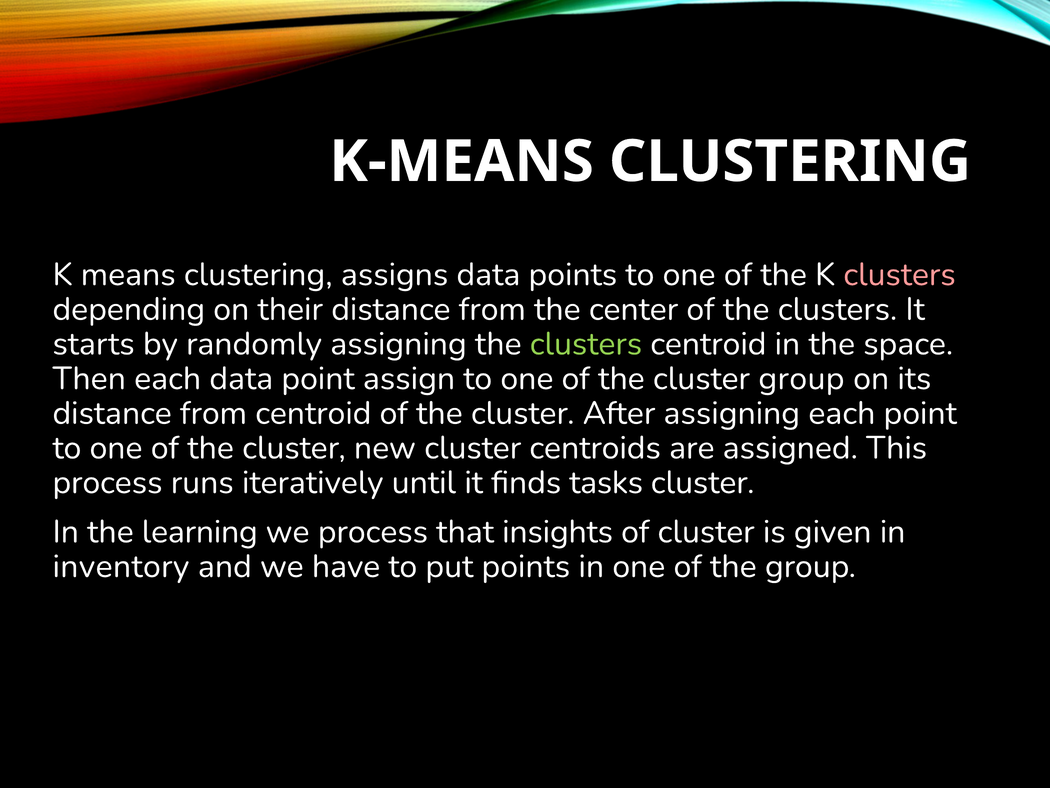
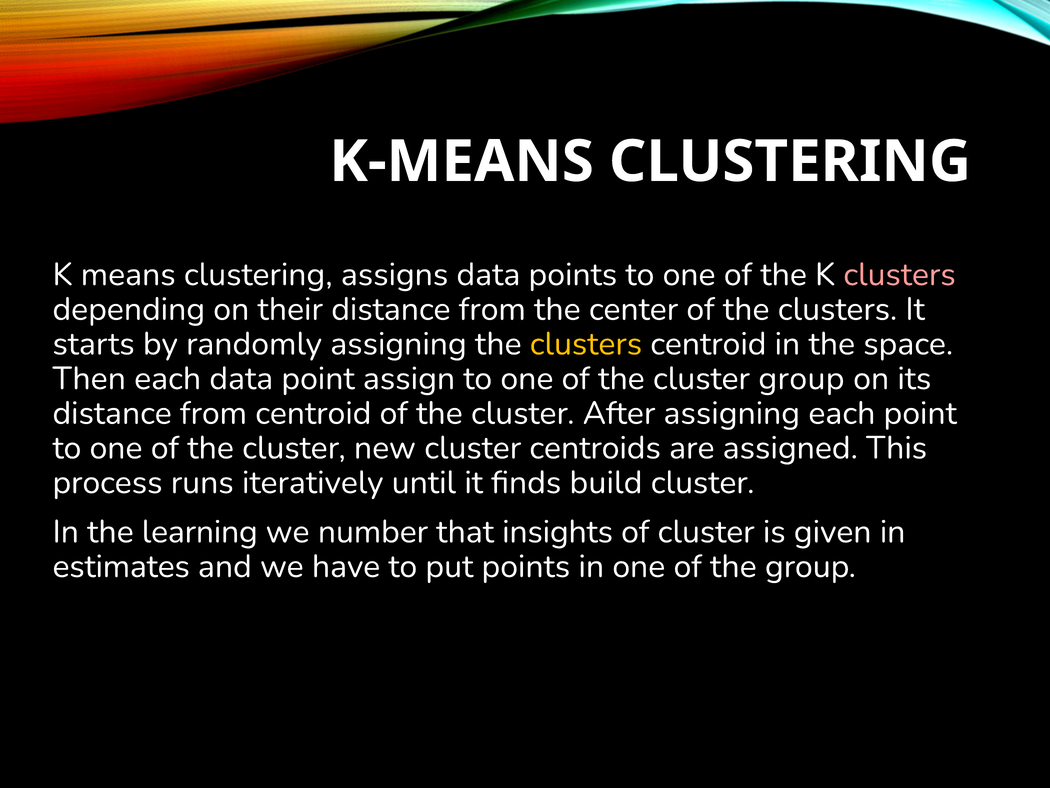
clusters colour: light green -> yellow (586, 344)
tasks: tasks -> build (606, 482)
we process: process -> number (373, 531)
inventory: inventory -> estimates (121, 566)
